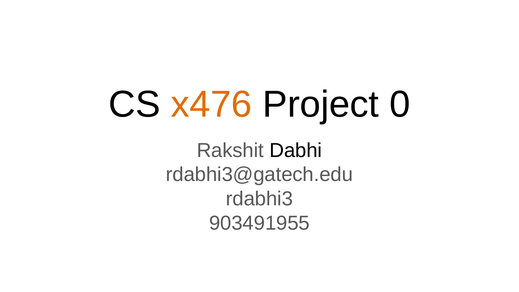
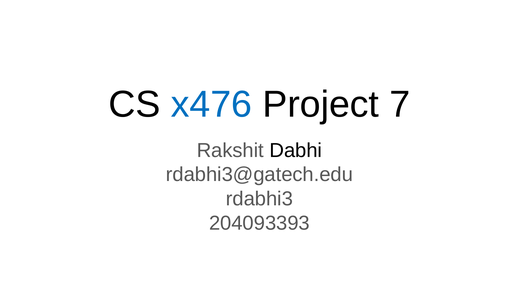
x476 colour: orange -> blue (211, 105)
0: 0 -> 7 (400, 105)
903491955: 903491955 -> 204093393 (259, 223)
